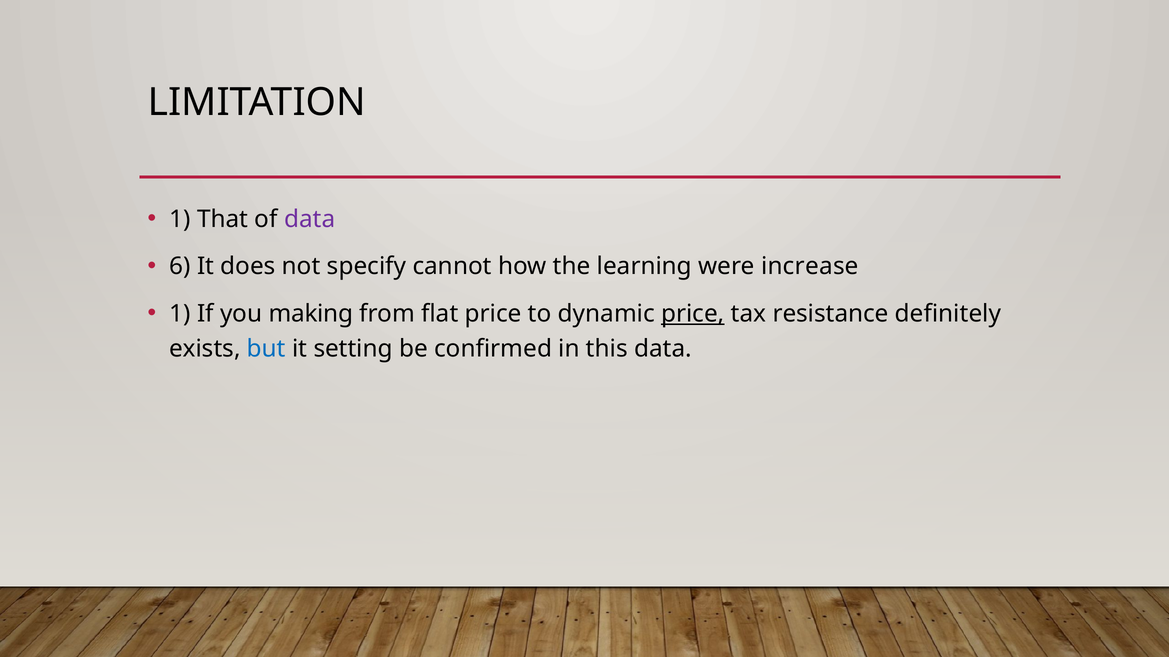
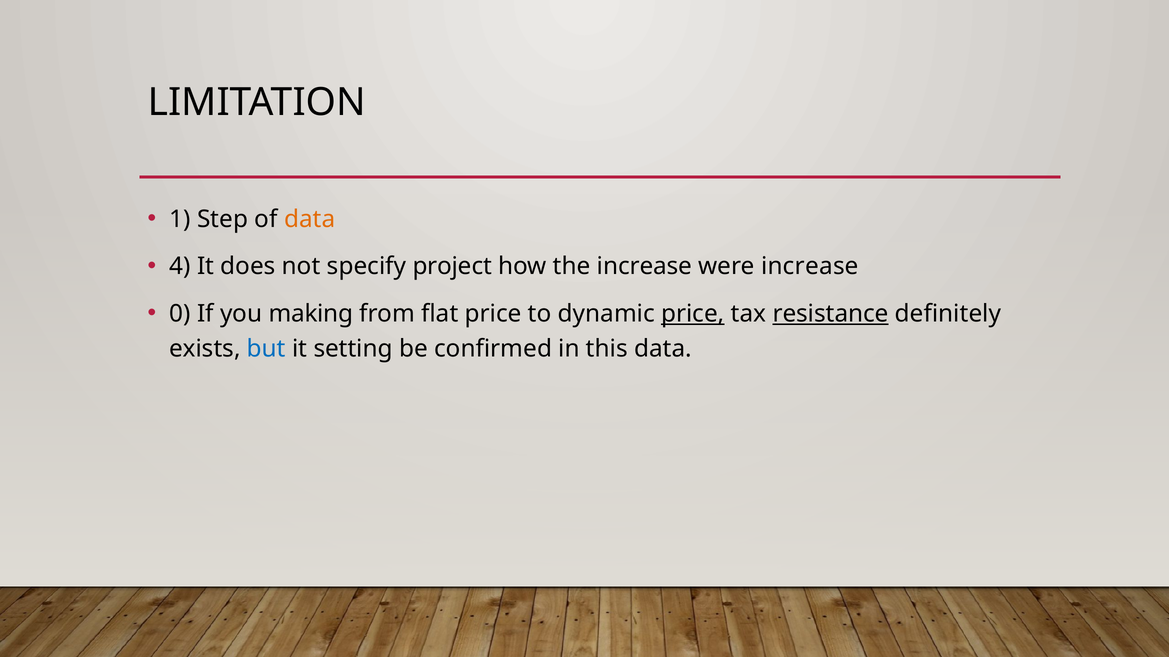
That: That -> Step (223, 219)
data colour: purple -> orange (310, 219)
6: 6 -> 4 (180, 267)
cannot: cannot -> project (452, 267)
the learning: learning -> increase (644, 267)
1: 1 -> 0 (180, 314)
resistance underline: none -> present (831, 314)
